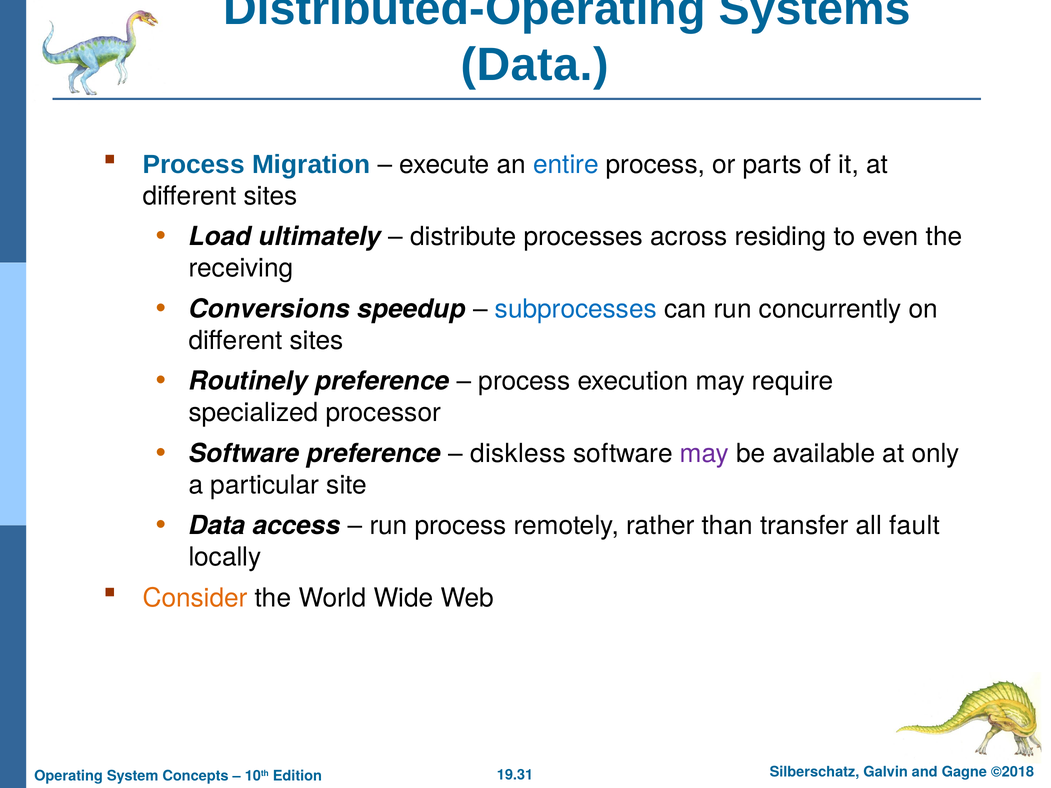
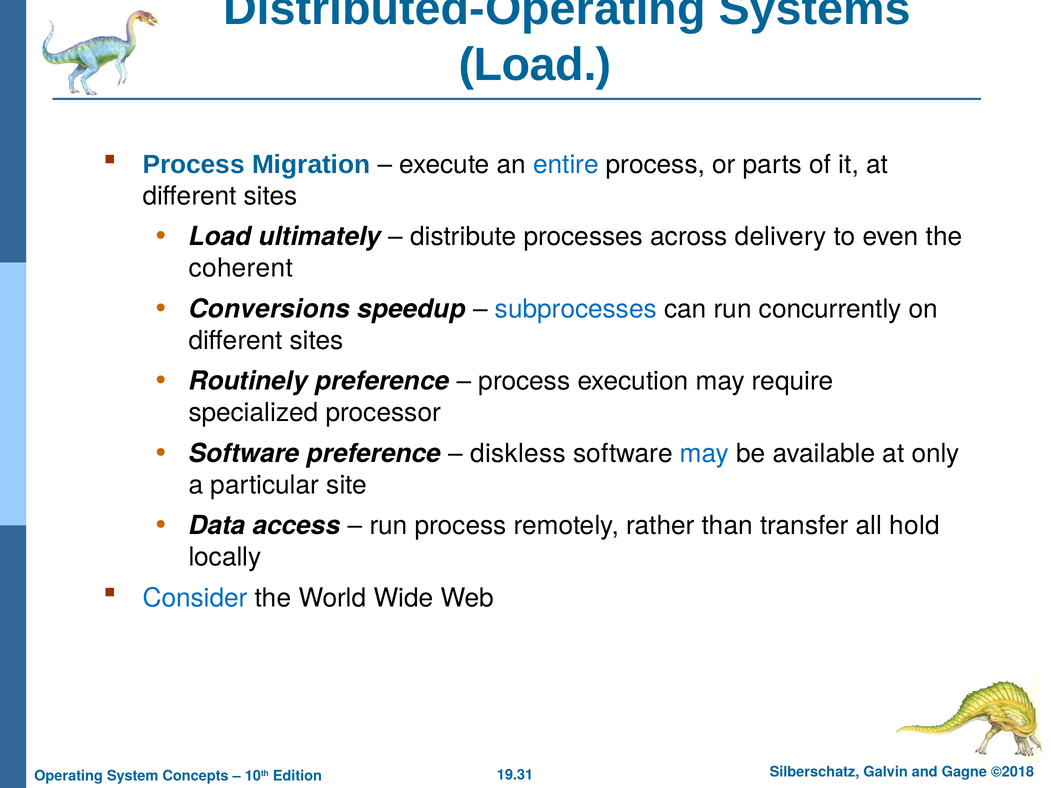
Data: Data -> Load (535, 65)
residing: residing -> delivery (781, 237)
receiving: receiving -> coherent (241, 268)
may colour: purple -> blue (705, 454)
fault: fault -> hold (915, 526)
Consider colour: orange -> blue (195, 598)
